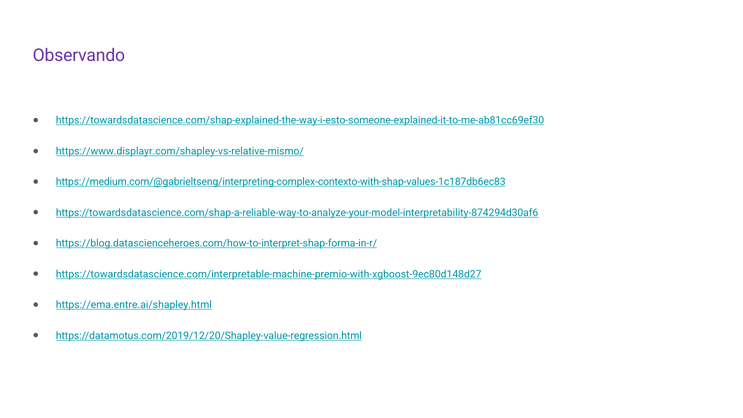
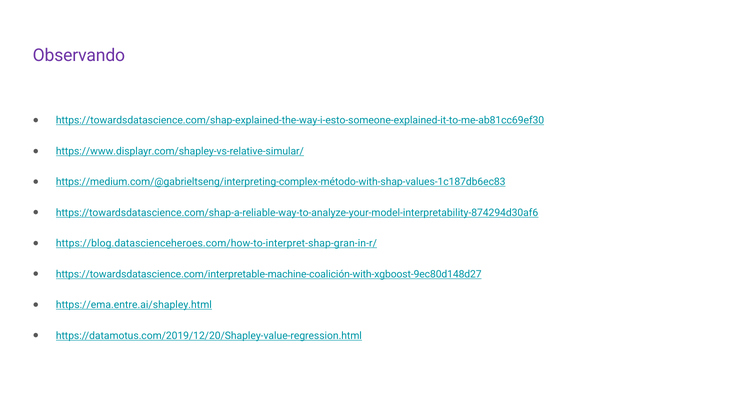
https://www.displayr.com/shapley-vs-relative-mismo/: https://www.displayr.com/shapley-vs-relative-mismo/ -> https://www.displayr.com/shapley-vs-relative-simular/ (180, 151)
https://medium.com/@gabrieltseng/interpreting-complex-contexto-with-shap-values-1c187db6ec83: https://medium.com/@gabrieltseng/interpreting-complex-contexto-with-shap-values-1c187db6ec83 -> https://medium.com/@gabrieltseng/interpreting-complex-método-with-shap-values-1c187db6ec83 (281, 182)
https://blog.datascienceheroes.com/how-to-interpret-shap-forma-in-r/: https://blog.datascienceheroes.com/how-to-interpret-shap-forma-in-r/ -> https://blog.datascienceheroes.com/how-to-interpret-shap-gran-in-r/ (216, 243)
https://towardsdatascience.com/interpretable-machine-premio-with-xgboost-9ec80d148d27: https://towardsdatascience.com/interpretable-machine-premio-with-xgboost-9ec80d148d27 -> https://towardsdatascience.com/interpretable-machine-coalición-with-xgboost-9ec80d148d27 (269, 274)
